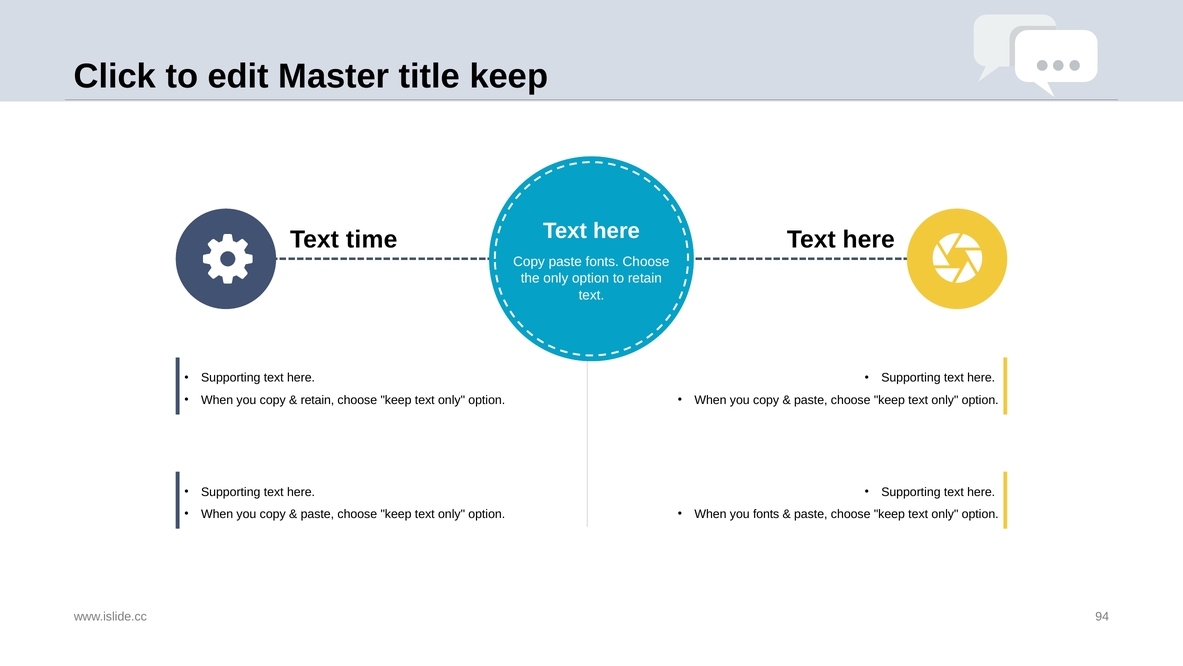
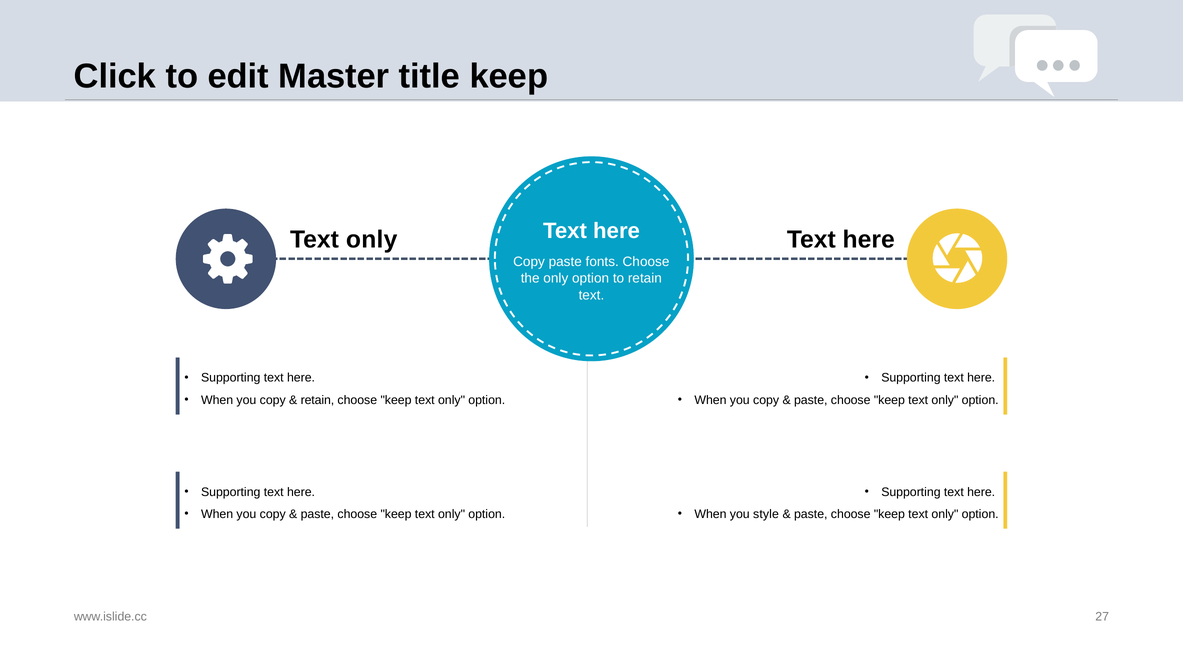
time: time -> only (372, 239)
you fonts: fonts -> style (766, 514)
94: 94 -> 27 (1102, 616)
